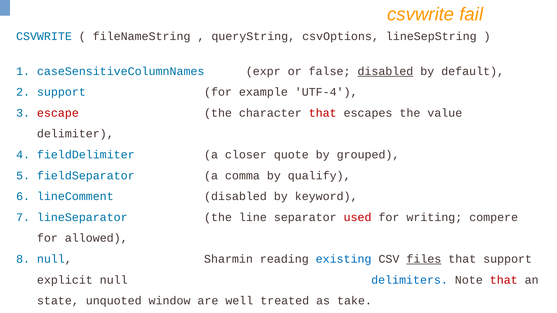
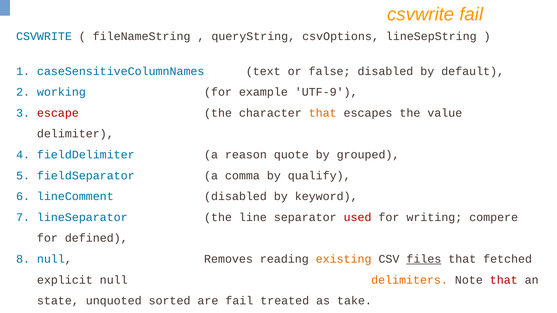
expr: expr -> text (263, 71)
disabled underline: present -> none (385, 71)
support: support -> working (61, 92)
UTF-4: UTF-4 -> UTF-9 (326, 92)
that colour: red -> orange (323, 113)
closer: closer -> reason (246, 155)
allowed: allowed -> defined (96, 238)
Sharmin: Sharmin -> Removes (228, 259)
existing colour: blue -> orange (344, 259)
that support: support -> fetched (508, 259)
delimiters colour: blue -> orange (410, 280)
window: window -> sorted (170, 301)
are well: well -> fail (239, 301)
